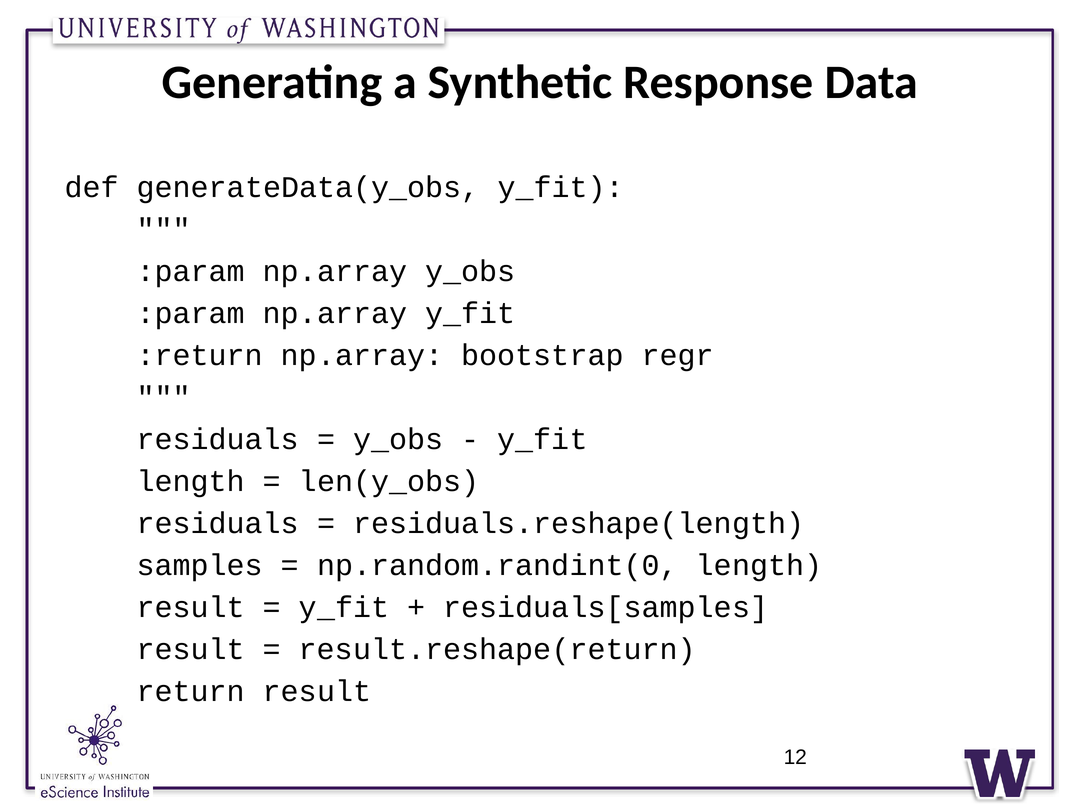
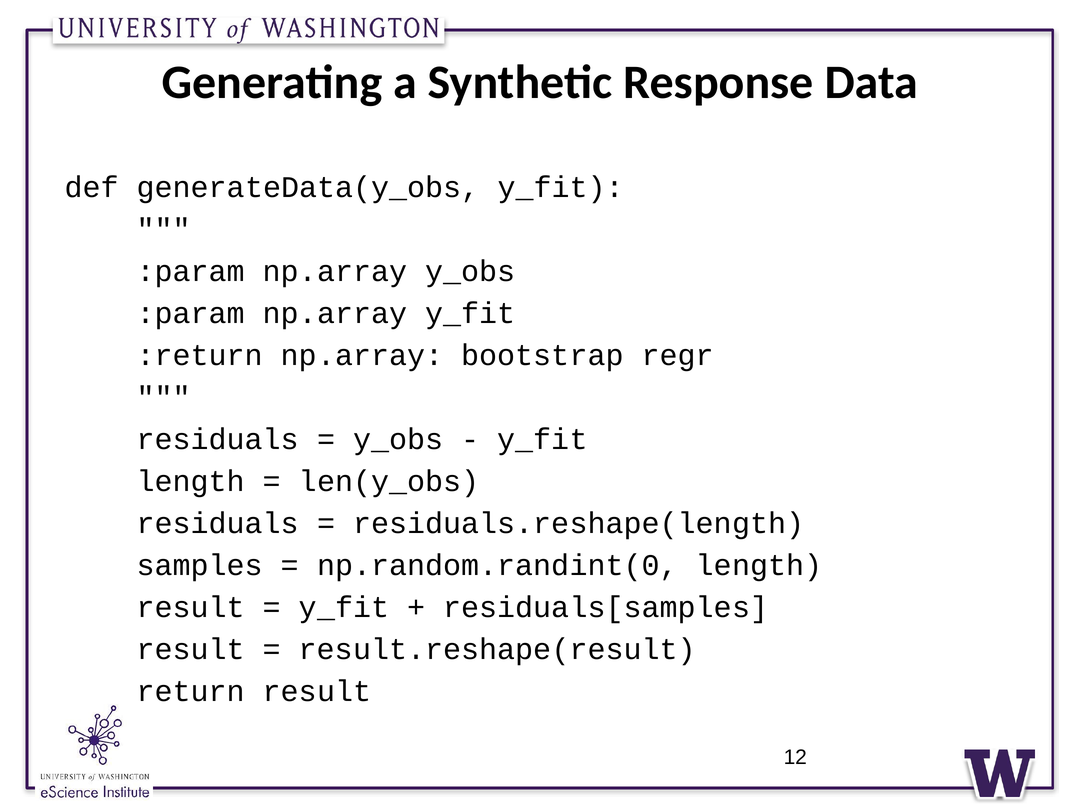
result.reshape(return: result.reshape(return -> result.reshape(result (497, 650)
